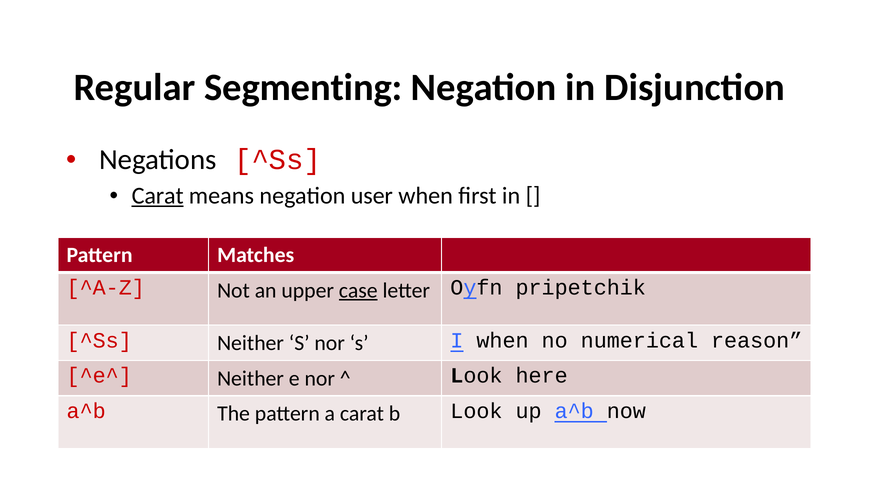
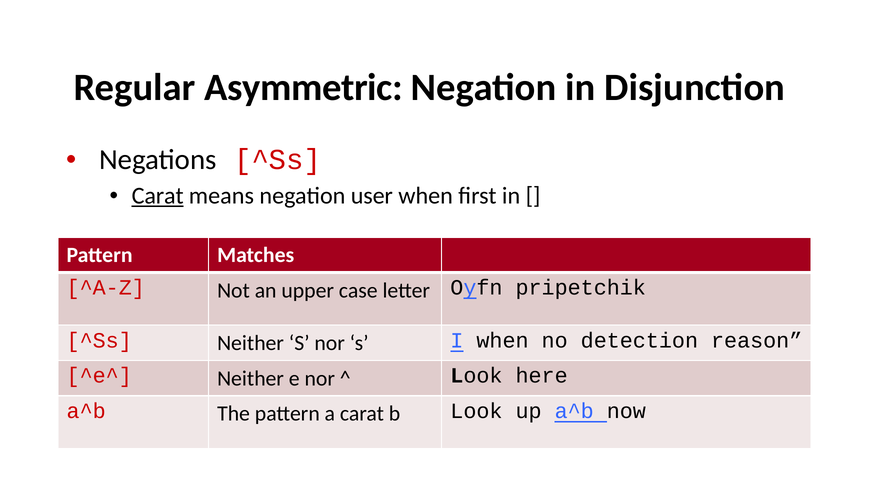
Segmenting: Segmenting -> Asymmetric (303, 88)
case underline: present -> none (358, 290)
numerical: numerical -> detection (639, 340)
